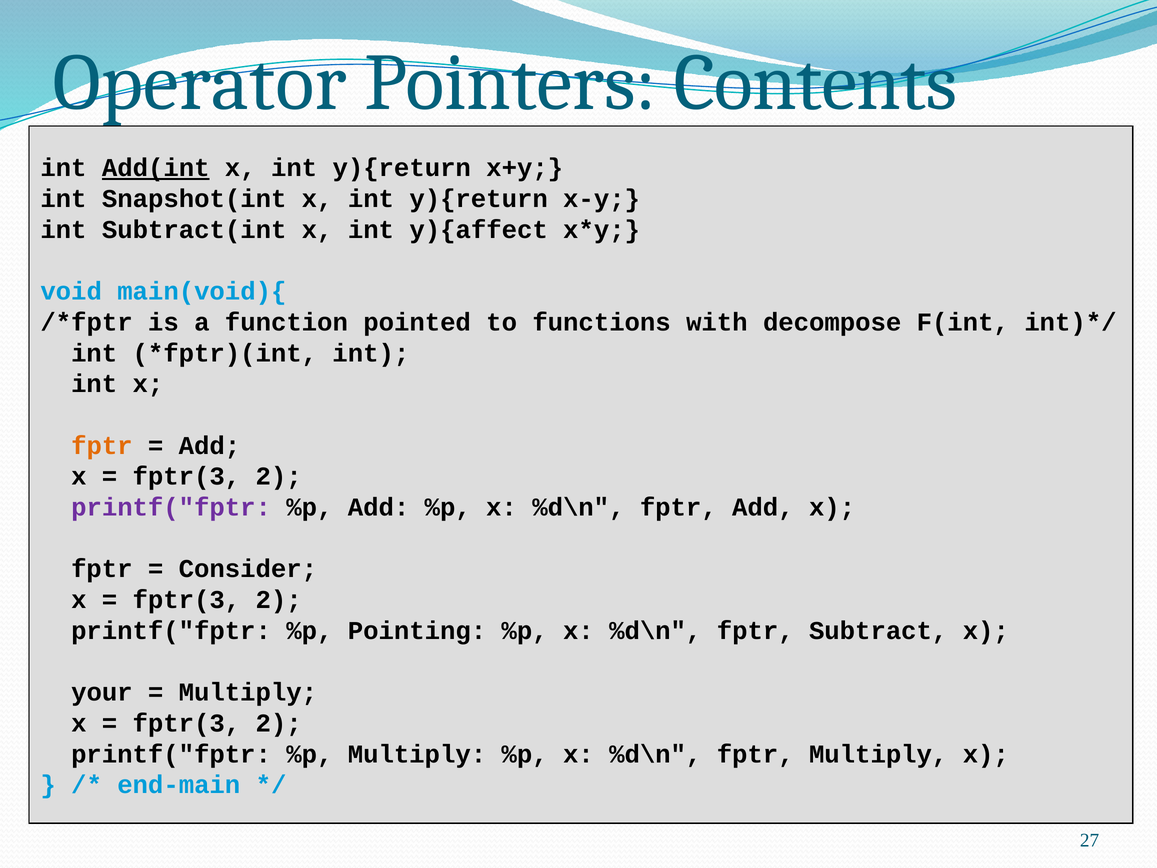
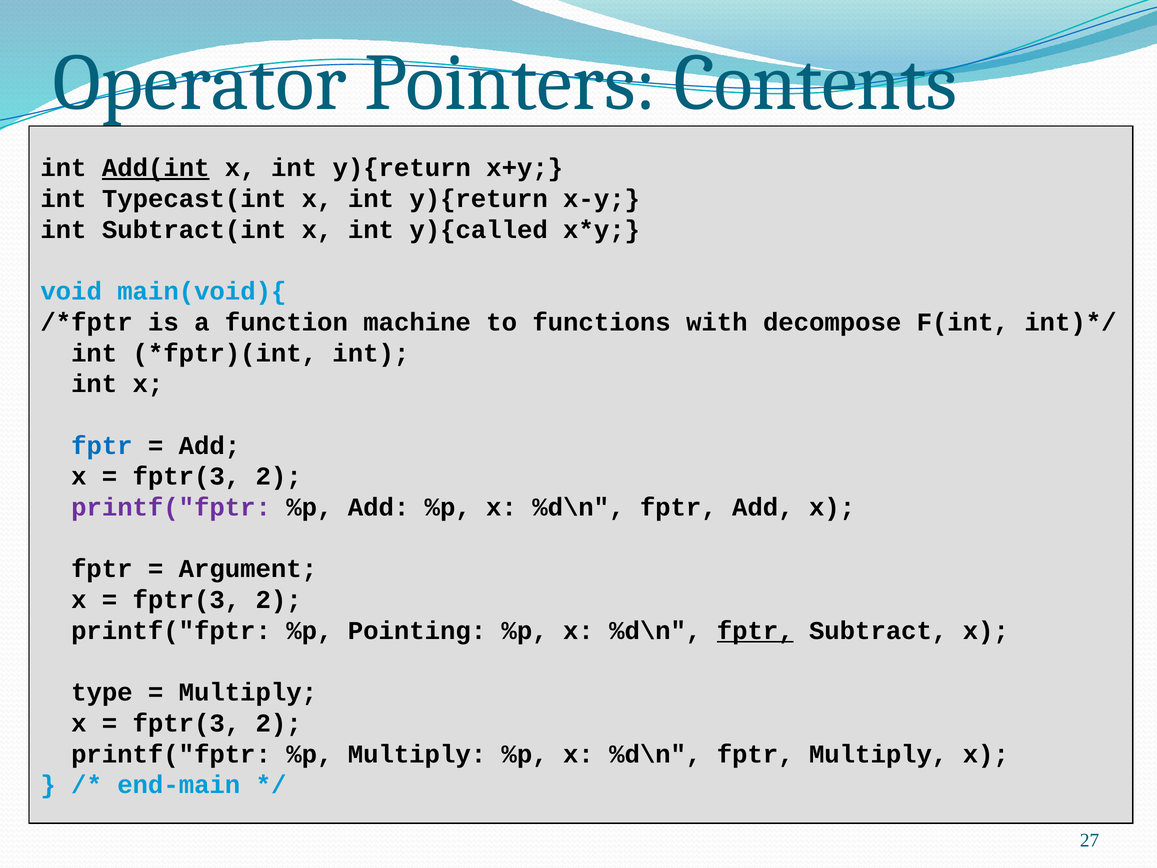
Snapshot(int: Snapshot(int -> Typecast(int (194, 199)
y){affect: y){affect -> y){called (479, 230)
pointed: pointed -> machine (417, 322)
fptr colour: orange -> blue (102, 445)
Consider: Consider -> Argument (248, 569)
fptr underline: none -> present (755, 630)
your: your -> type (102, 692)
